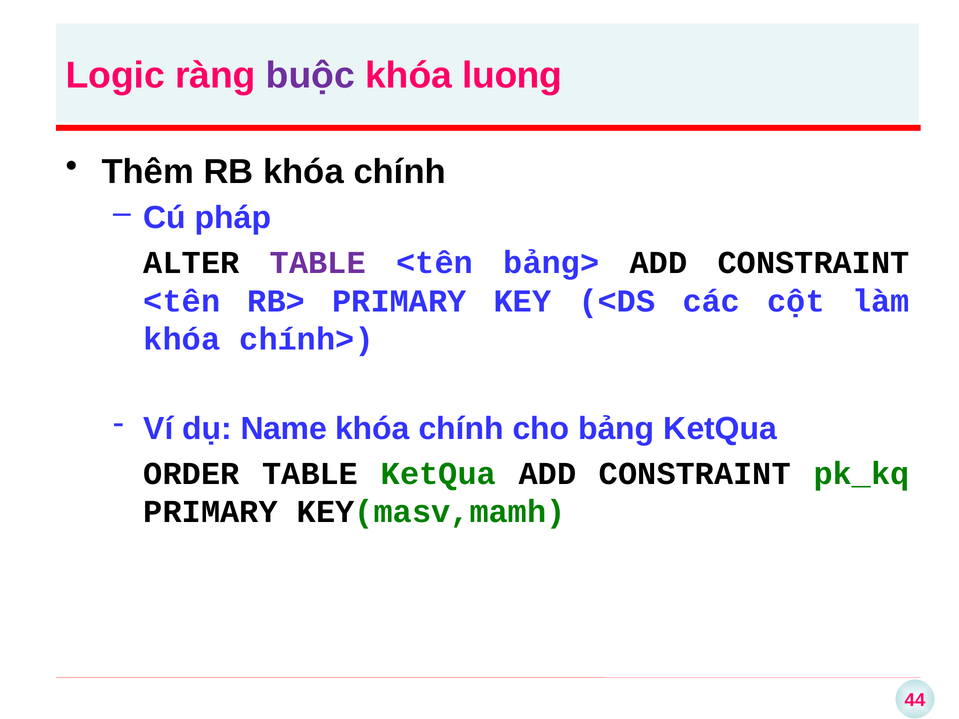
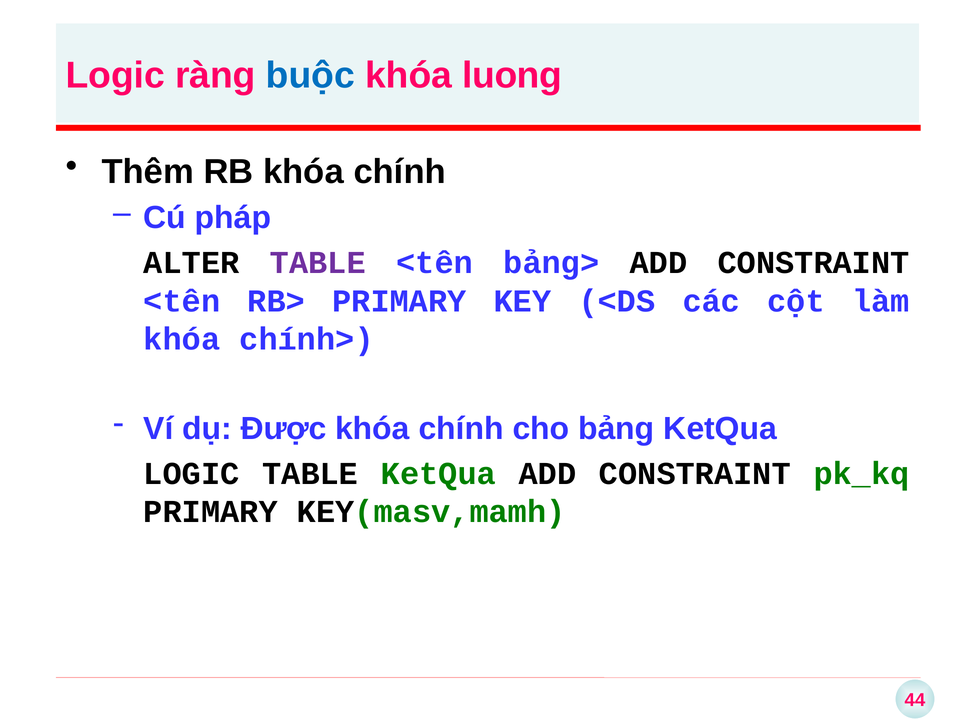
buộc colour: purple -> blue (310, 76)
Name: Name -> Được (284, 429)
ORDER: ORDER -> LOGIC (191, 474)
